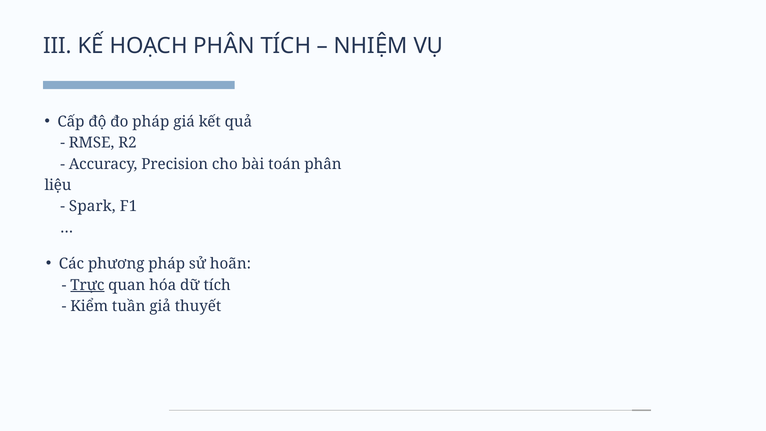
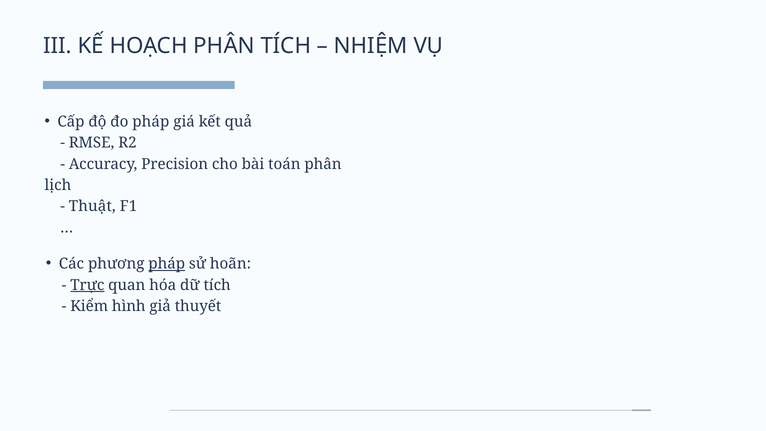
liệu: liệu -> lịch (58, 185)
Spark: Spark -> Thuật (92, 206)
pháp underline: none -> present (167, 264)
tuần: tuần -> hình (129, 306)
